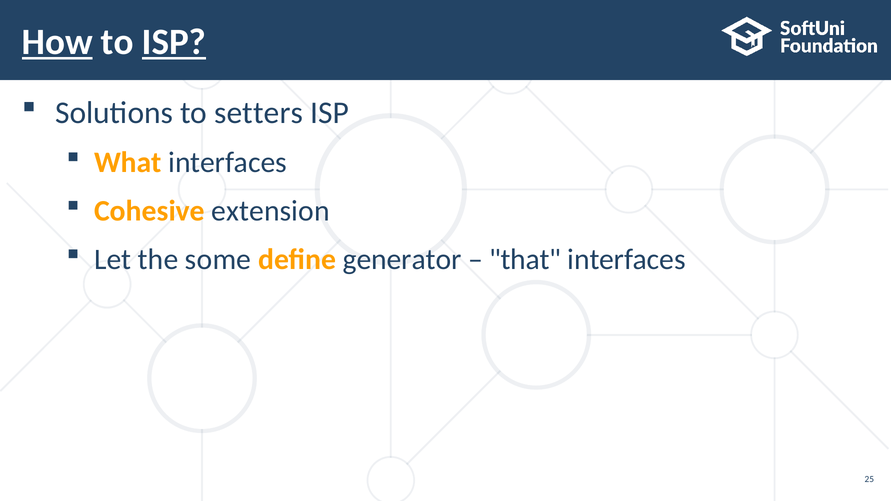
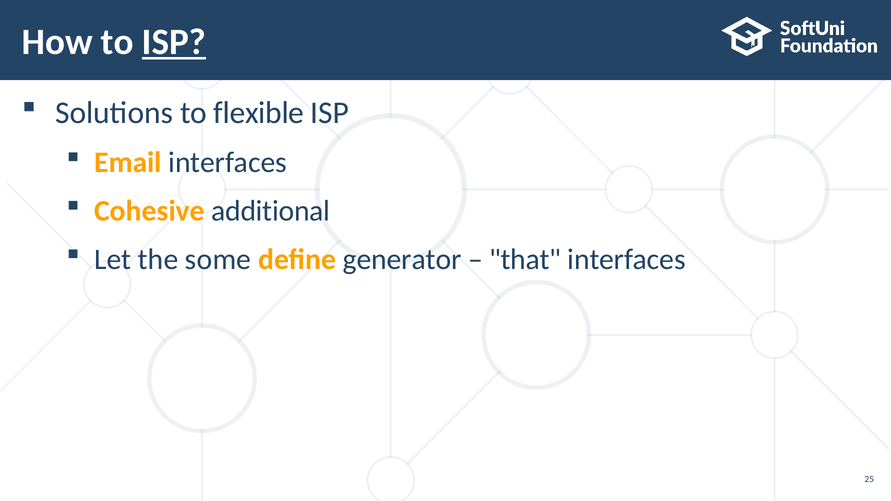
How underline: present -> none (57, 42)
setters: setters -> flexible (259, 113)
What: What -> Email (128, 163)
extension: extension -> additional (271, 211)
